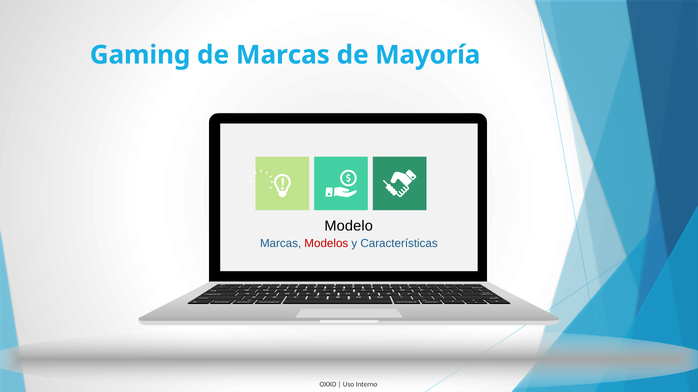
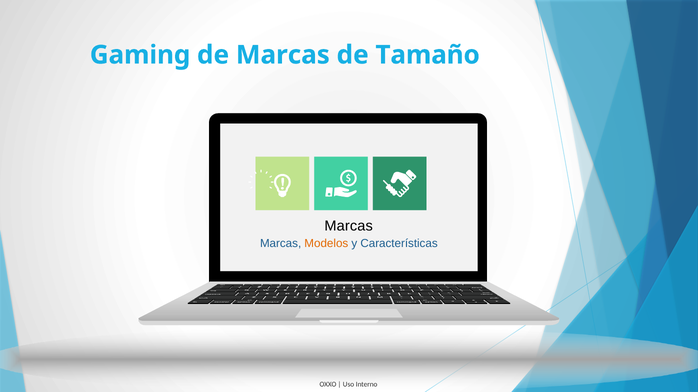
Mayoría: Mayoría -> Tamaño (428, 55)
Modelo: Modelo -> Marcas (349, 226)
Modelos colour: red -> orange (326, 244)
